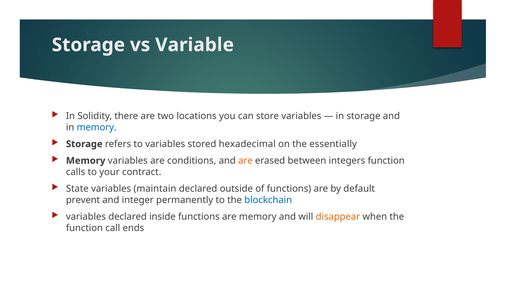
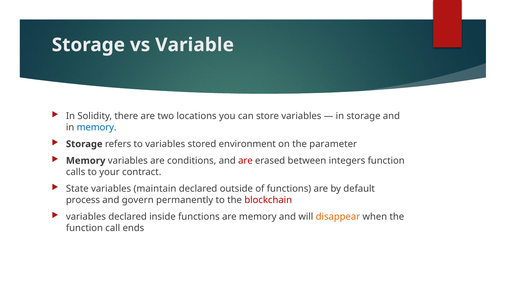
hexadecimal: hexadecimal -> environment (247, 144)
essentially: essentially -> parameter (333, 144)
are colour: orange -> red (245, 161)
prevent: prevent -> process (83, 200)
integer: integer -> govern (138, 200)
blockchain colour: blue -> red (268, 200)
